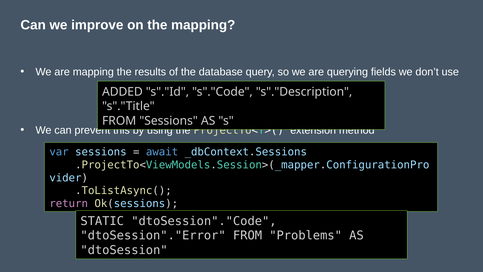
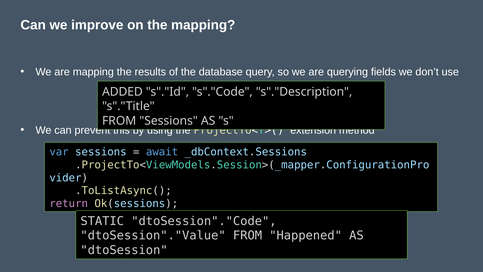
dtoSession"."Error: dtoSession"."Error -> dtoSession"."Value (153, 235)
Problems: Problems -> Happened (306, 235)
